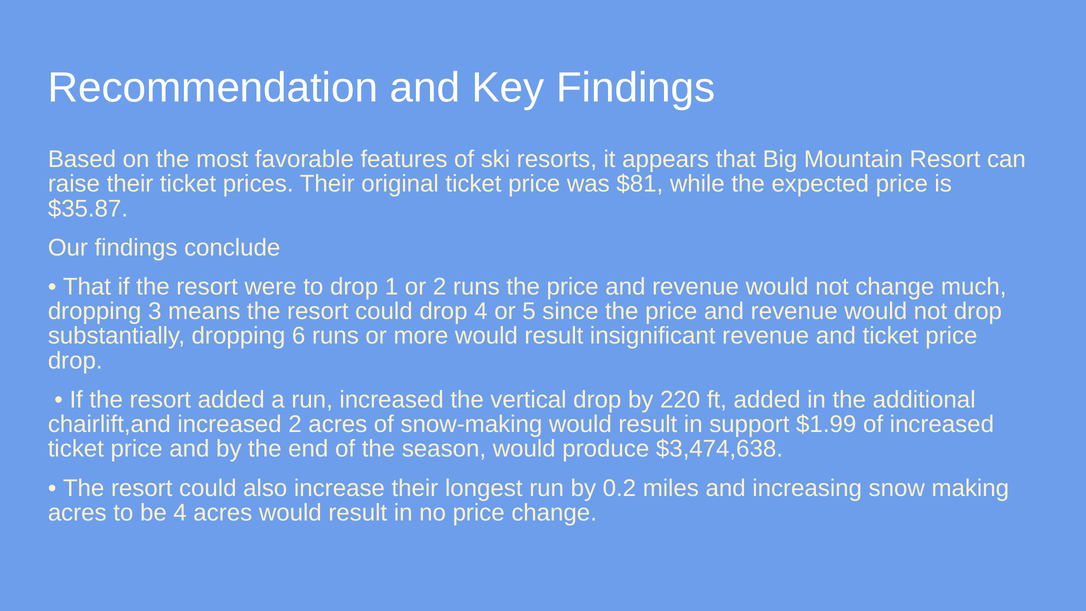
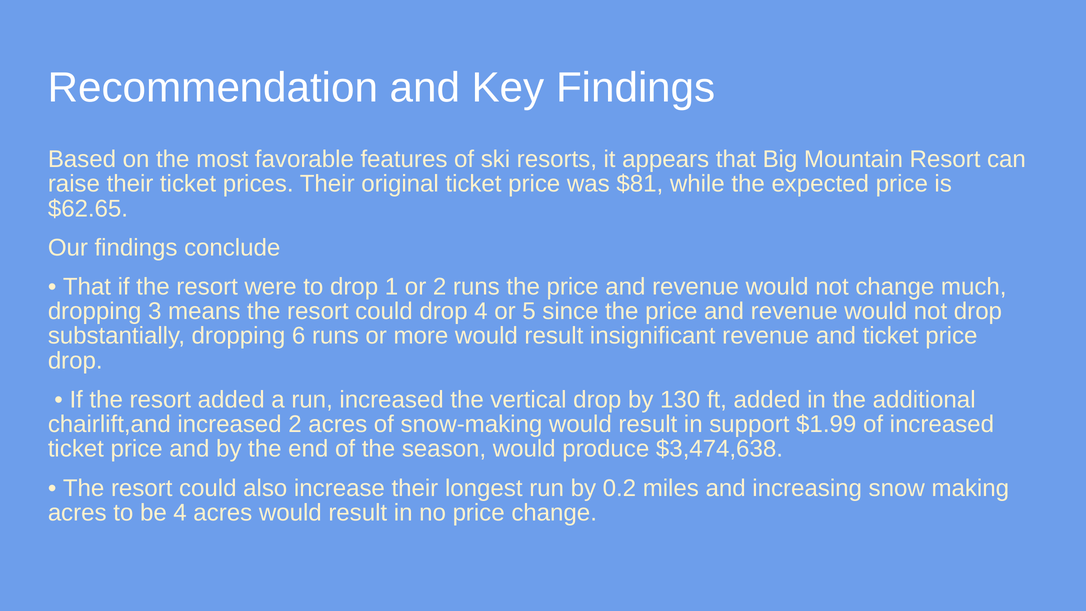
$35.87: $35.87 -> $62.65 (88, 209)
220: 220 -> 130 (680, 400)
